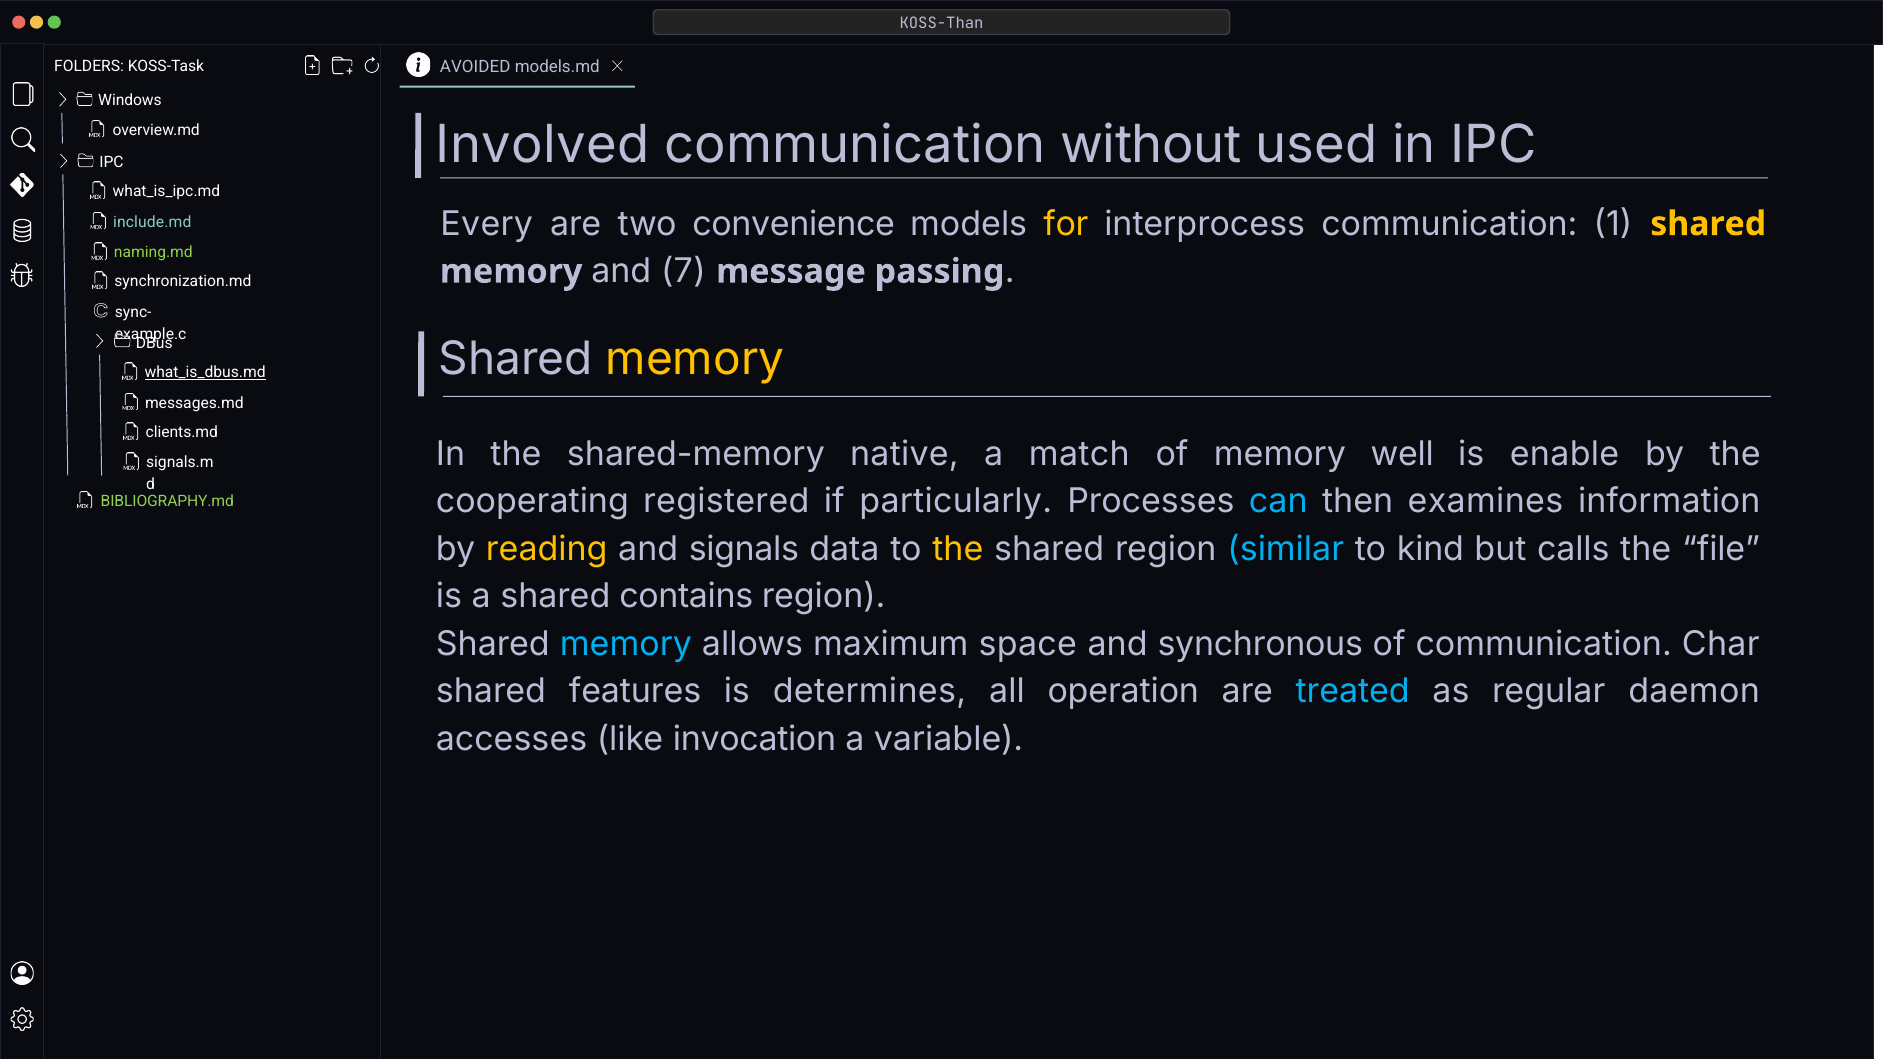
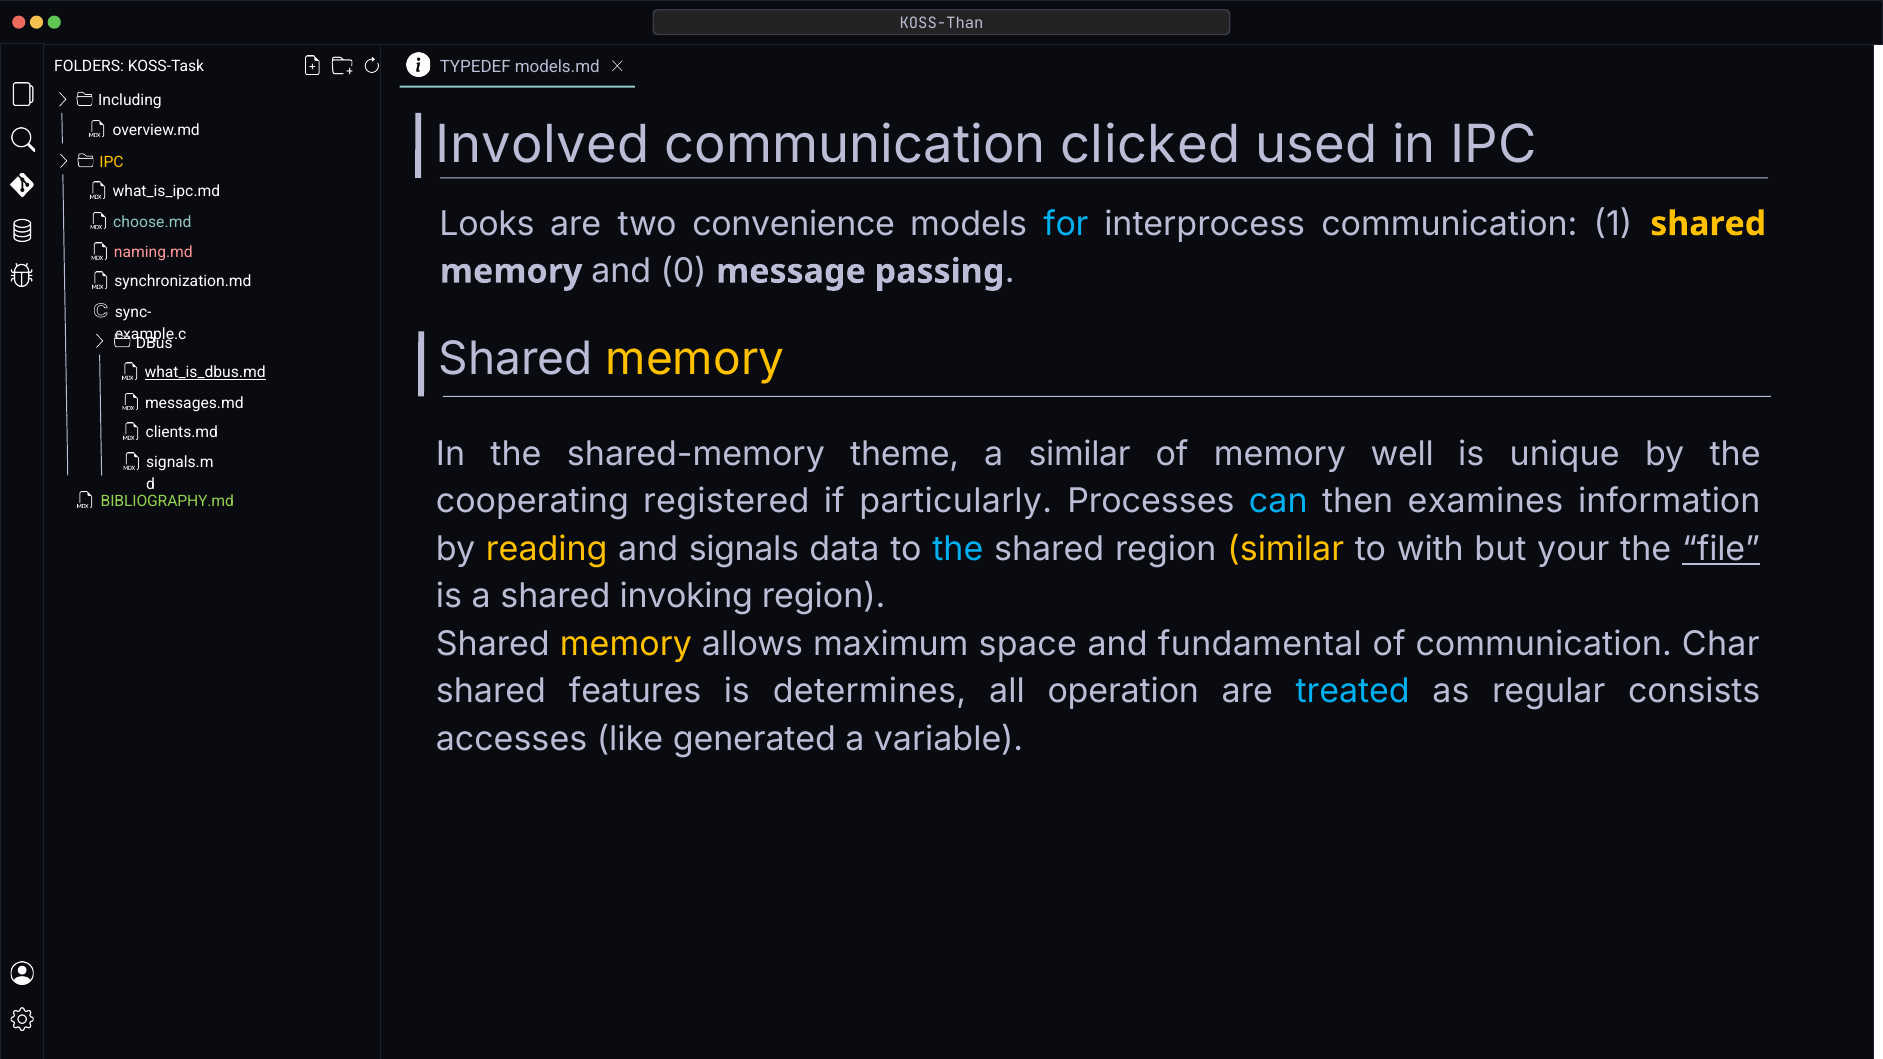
AVOIDED: AVOIDED -> TYPEDEF (475, 67)
Windows: Windows -> Including (130, 101)
without: without -> clicked (1150, 145)
IPC colour: white -> yellow (112, 162)
Every: Every -> Looks (487, 224)
for colour: yellow -> light blue (1066, 224)
include.md: include.md -> choose.md (152, 222)
naming.md colour: light green -> pink (153, 252)
7: 7 -> 0 (684, 272)
native: native -> theme (905, 454)
a match: match -> similar (1080, 454)
enable: enable -> unique (1565, 454)
the colour: yellow -> light blue (958, 549)
similar colour: light blue -> yellow (1286, 549)
kind: kind -> with (1430, 549)
calls: calls -> your (1573, 549)
file underline: none -> present (1721, 549)
contains: contains -> invoking (686, 597)
memory colour: light blue -> yellow (626, 644)
synchronous: synchronous -> fundamental (1260, 644)
daemon: daemon -> consists (1694, 692)
invocation: invocation -> generated (754, 739)
